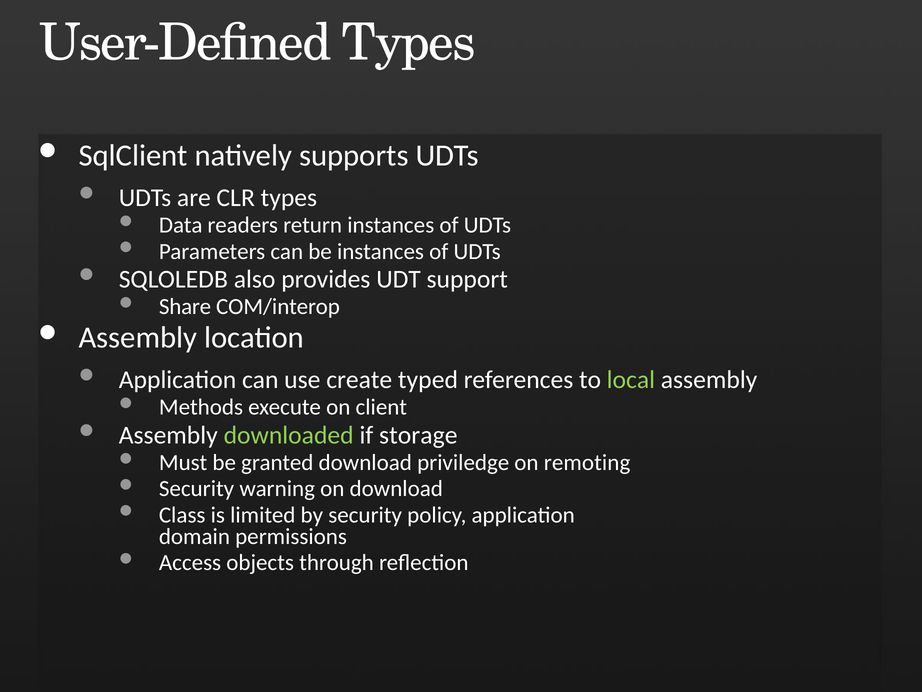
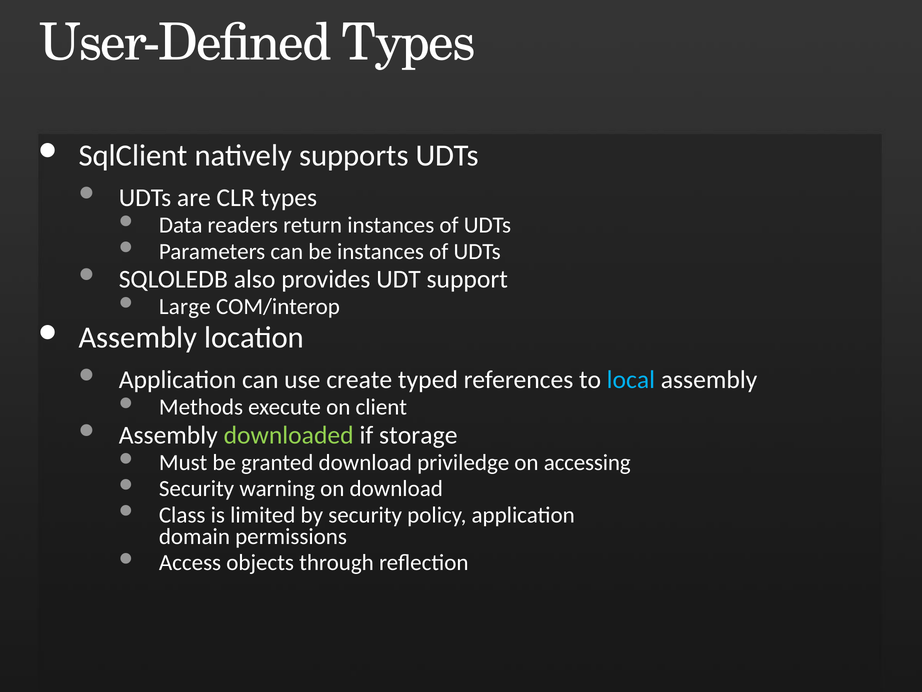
Share: Share -> Large (185, 307)
local colour: light green -> light blue (631, 379)
remoting: remoting -> accessing (587, 462)
